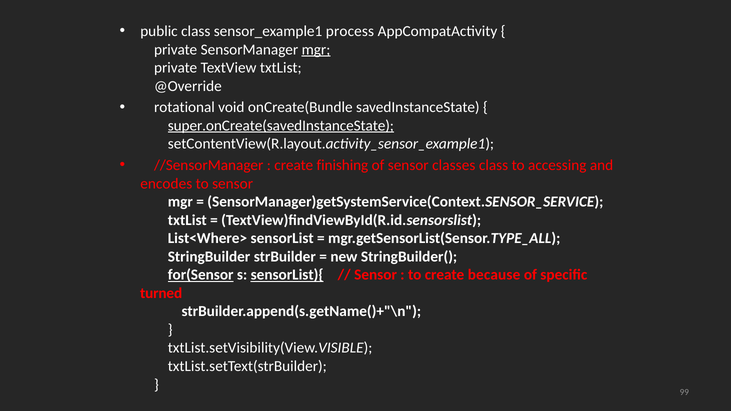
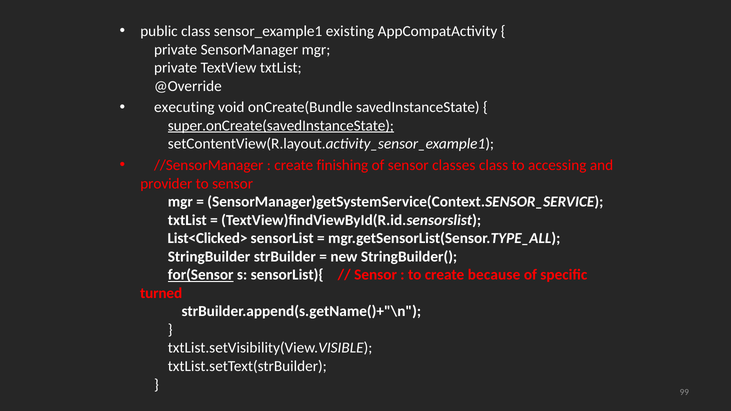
process: process -> existing (350, 31)
mgr underline: present -> none (316, 50)
rotational: rotational -> executing (184, 107)
encodes: encodes -> provider (166, 184)
List<Where>: List<Where> -> List<Clicked> (208, 238)
sensorList){ underline: present -> none (287, 275)
